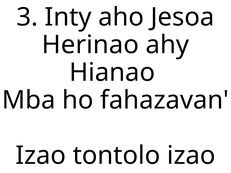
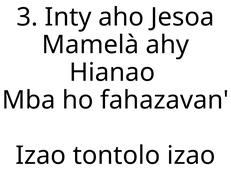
Herinao: Herinao -> Mamelà (90, 45)
